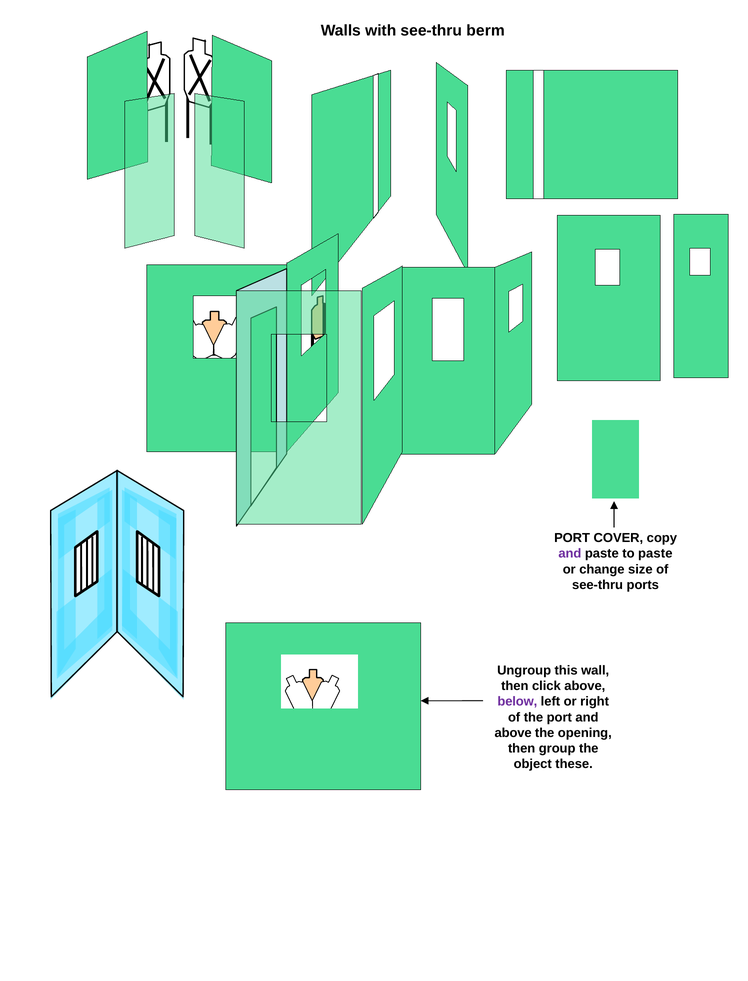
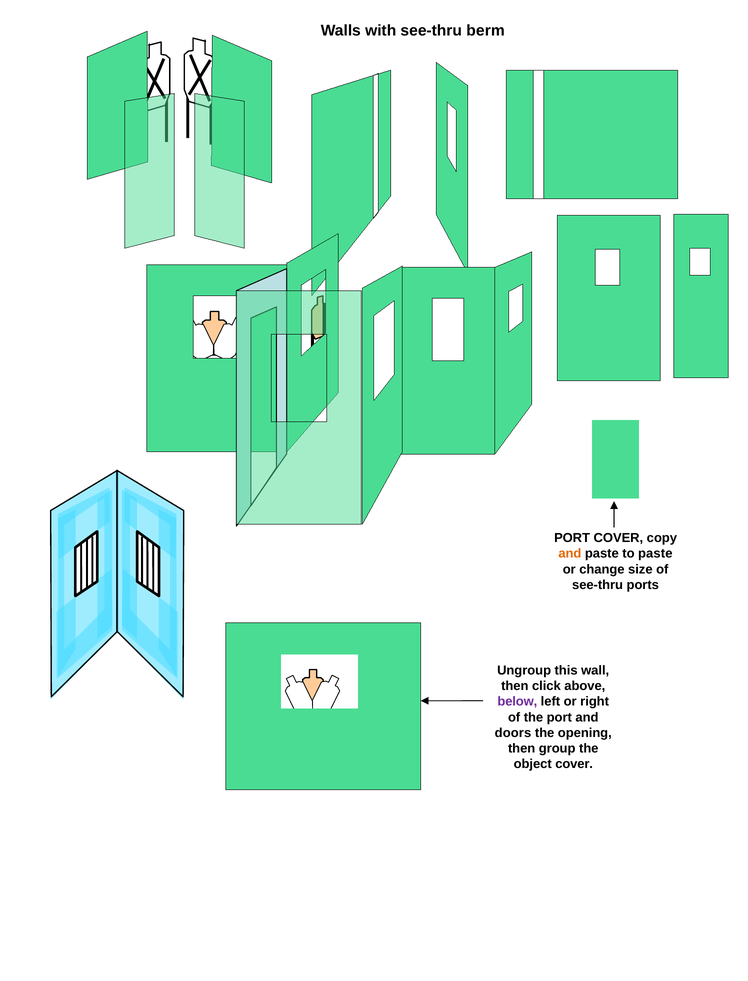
and colour: purple -> orange (570, 554)
above: above -> doors (513, 733)
object these: these -> cover (574, 765)
